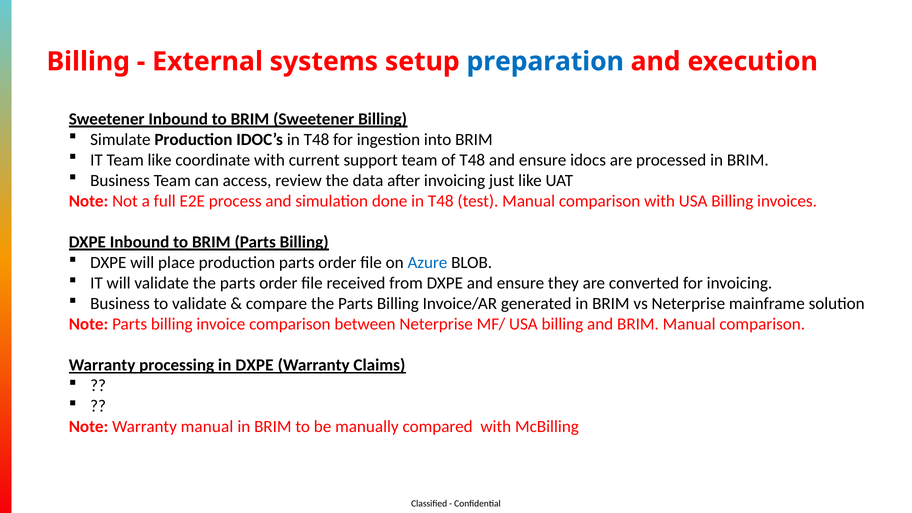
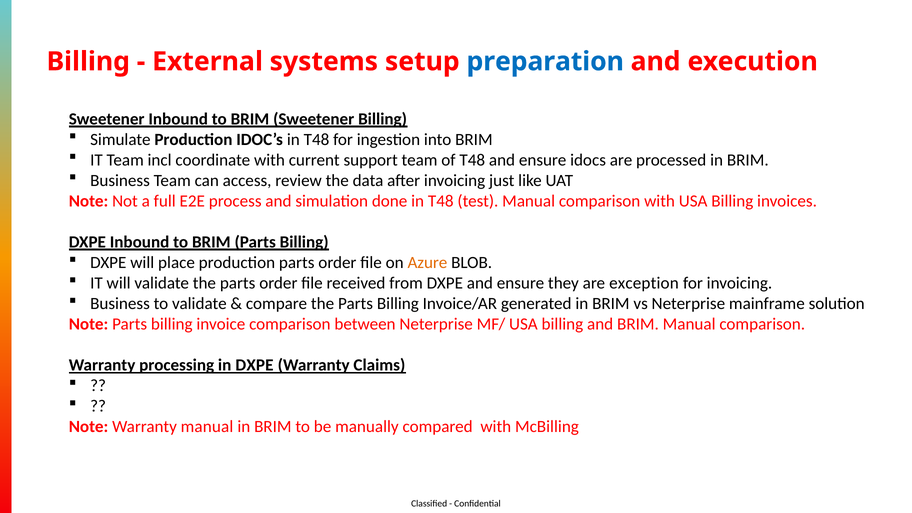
Team like: like -> incl (160, 160)
Azure colour: blue -> orange (427, 263)
converted: converted -> exception (644, 283)
